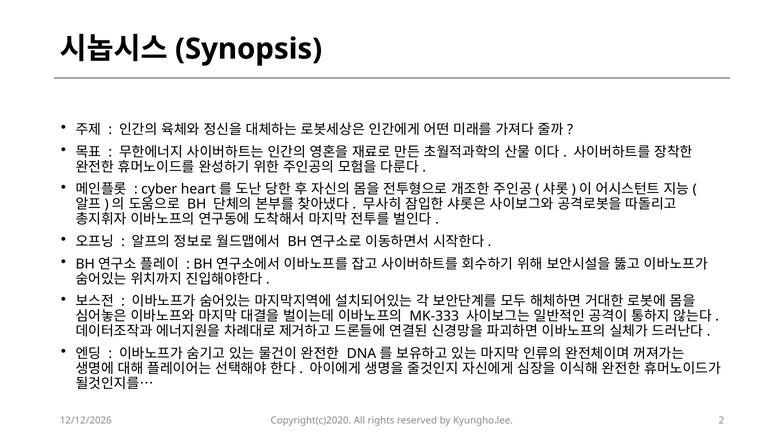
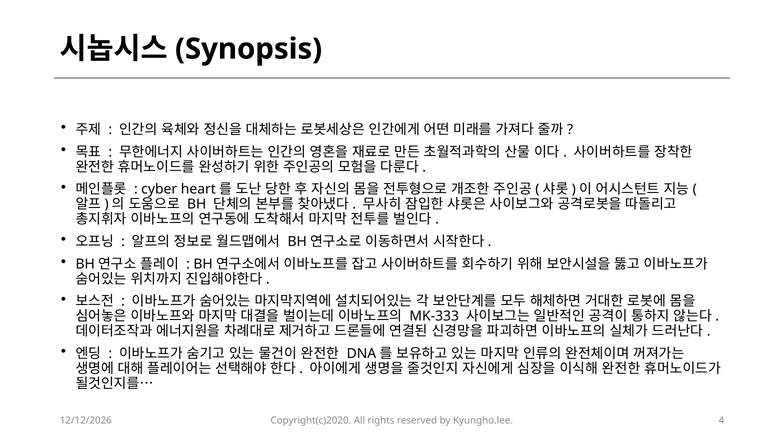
2: 2 -> 4 (721, 420)
